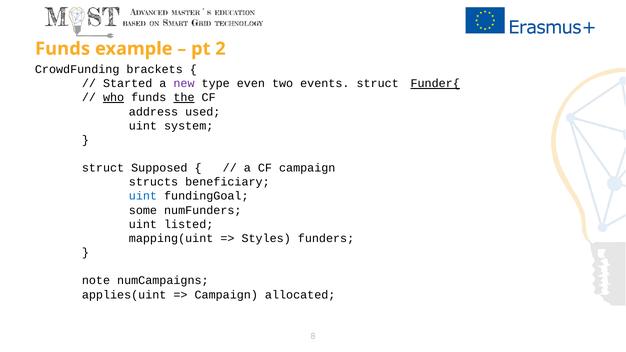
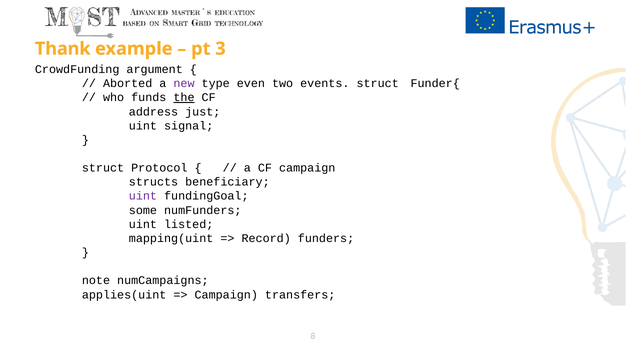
Funds: Funds -> Thank (63, 49)
2: 2 -> 3 (220, 49)
brackets: brackets -> argument (155, 69)
Started: Started -> Aborted (128, 84)
Funder{ underline: present -> none (435, 84)
who underline: present -> none (114, 98)
used: used -> just (203, 112)
system: system -> signal (189, 126)
Supposed: Supposed -> Protocol (159, 168)
uint colour: blue -> purple (143, 196)
Styles: Styles -> Record (266, 238)
allocated: allocated -> transfers (300, 295)
